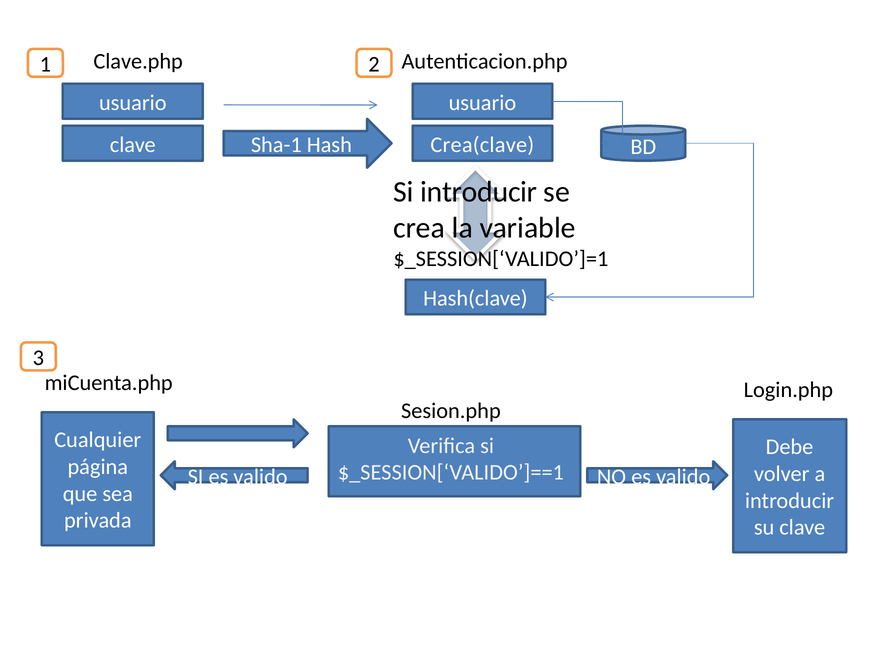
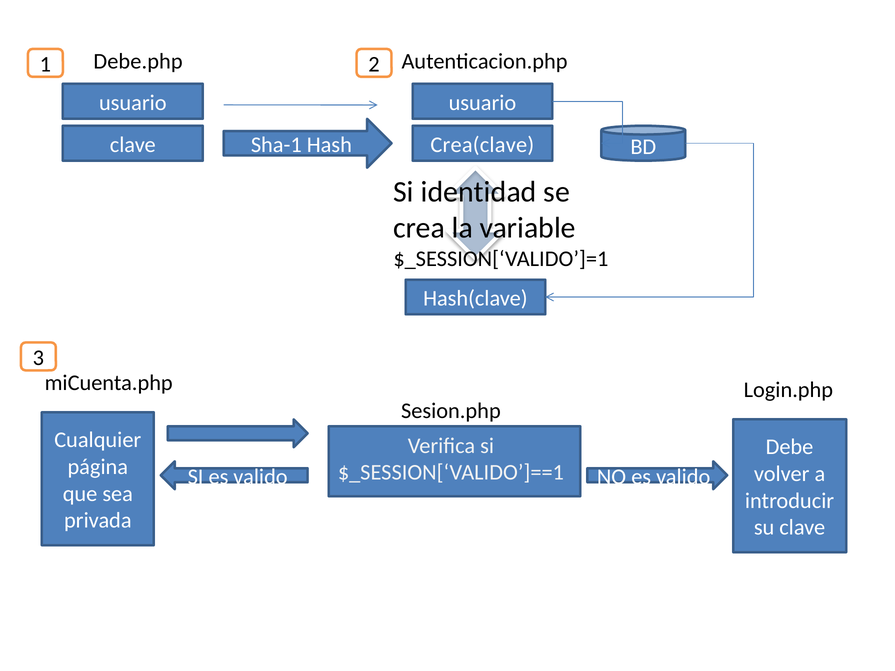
Clave.php: Clave.php -> Debe.php (138, 61)
Si introducir: introducir -> identidad (479, 192)
